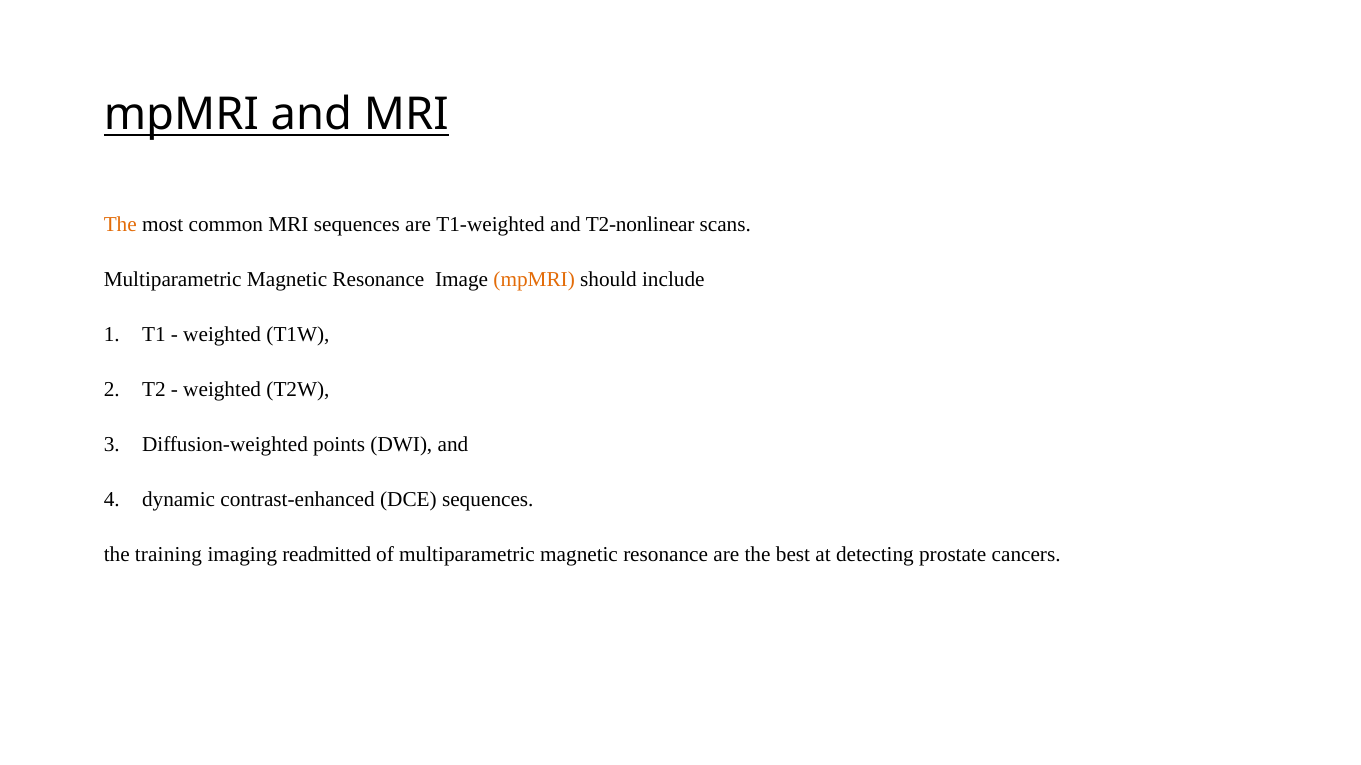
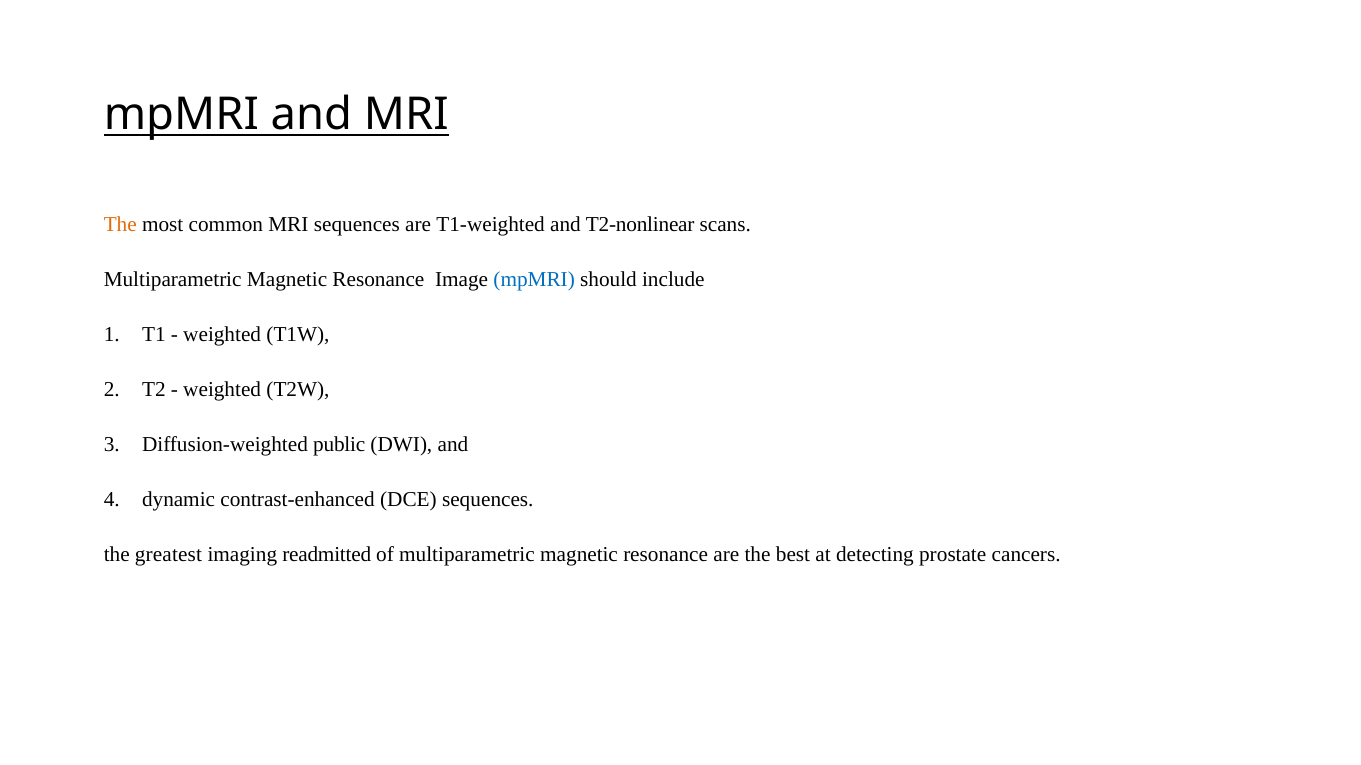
mpMRI colour: orange -> blue (534, 280)
points: points -> public (339, 445)
training: training -> greatest (168, 555)
